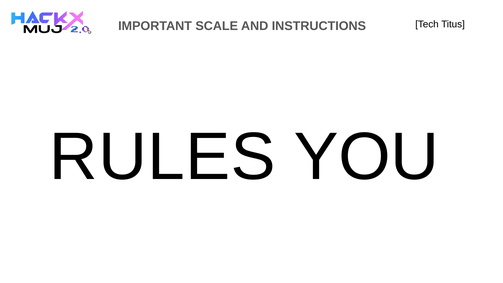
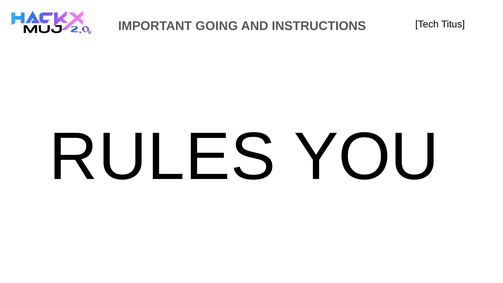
SCALE: SCALE -> GOING (217, 26)
